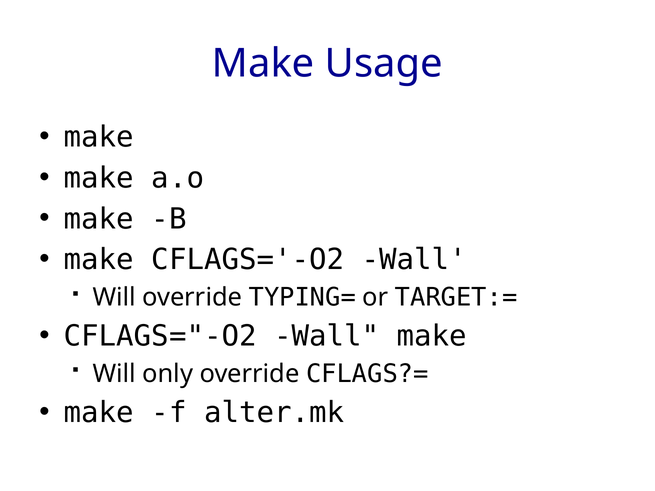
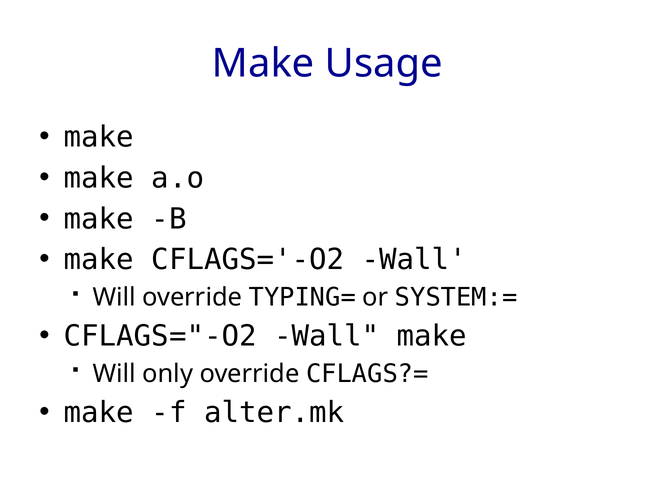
TARGET:=: TARGET:= -> SYSTEM:= (456, 297)
